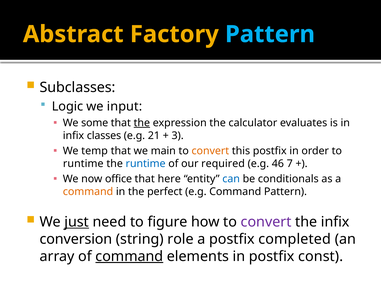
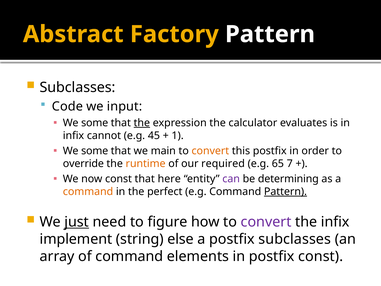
Pattern colour: light blue -> white (270, 34)
Logic: Logic -> Code (67, 106)
classes: classes -> cannot (104, 135)
21: 21 -> 45 (154, 135)
3: 3 -> 1 (178, 135)
temp: temp -> some (95, 151)
runtime: runtime -> override (83, 163)
runtime colour: blue -> orange (146, 163)
46: 46 -> 65 (278, 163)
now office: office -> const (118, 179)
can colour: blue -> purple (231, 179)
conditionals: conditionals -> determining (288, 179)
Pattern underline: none -> present (285, 191)
conversion: conversion -> implement (76, 239)
role: role -> else (181, 239)
postfix completed: completed -> subclasses (295, 239)
command underline: present -> none (129, 256)
